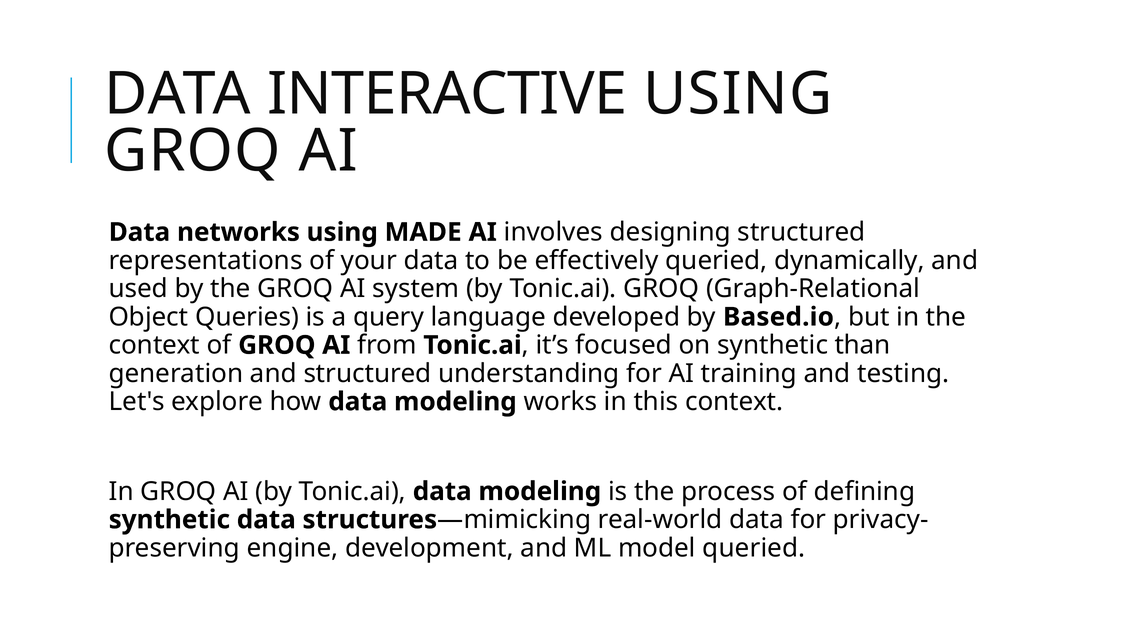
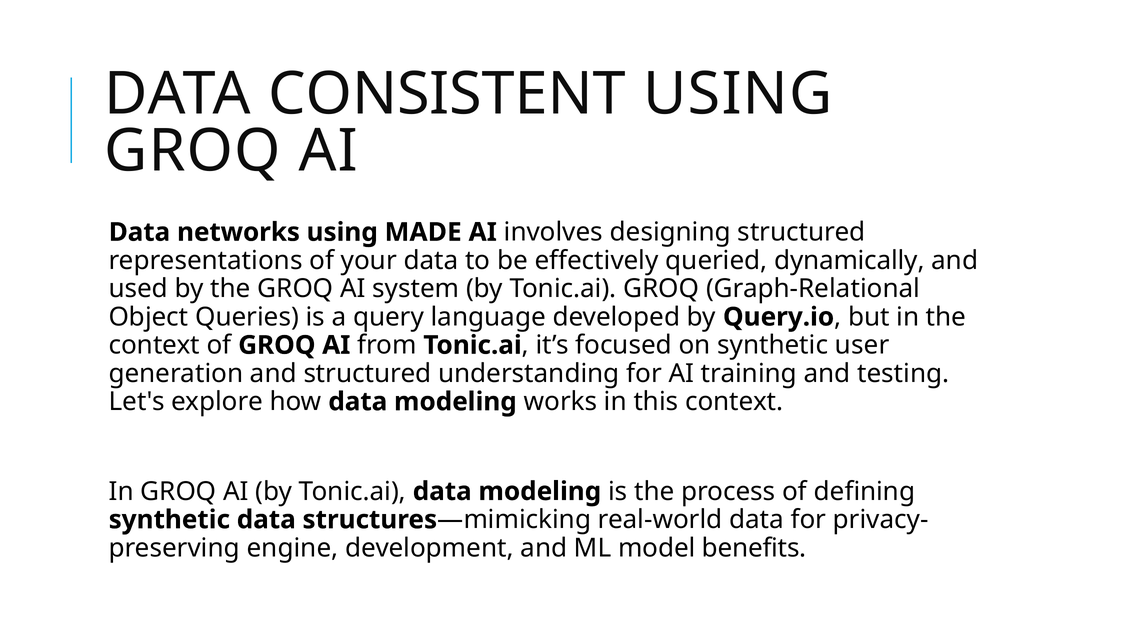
INTERACTIVE: INTERACTIVE -> CONSISTENT (447, 94)
Based.io: Based.io -> Query.io (779, 317)
than: than -> user (862, 345)
model queried: queried -> benefits (754, 548)
